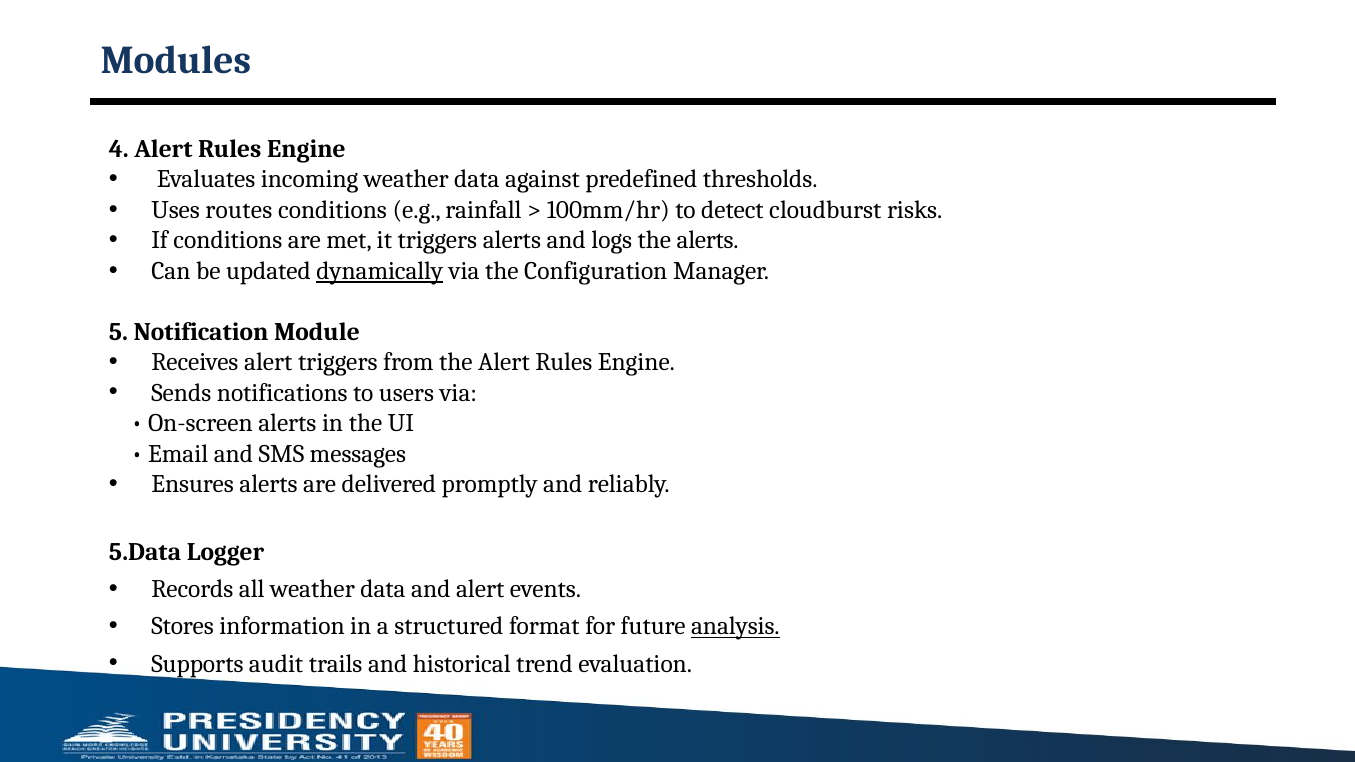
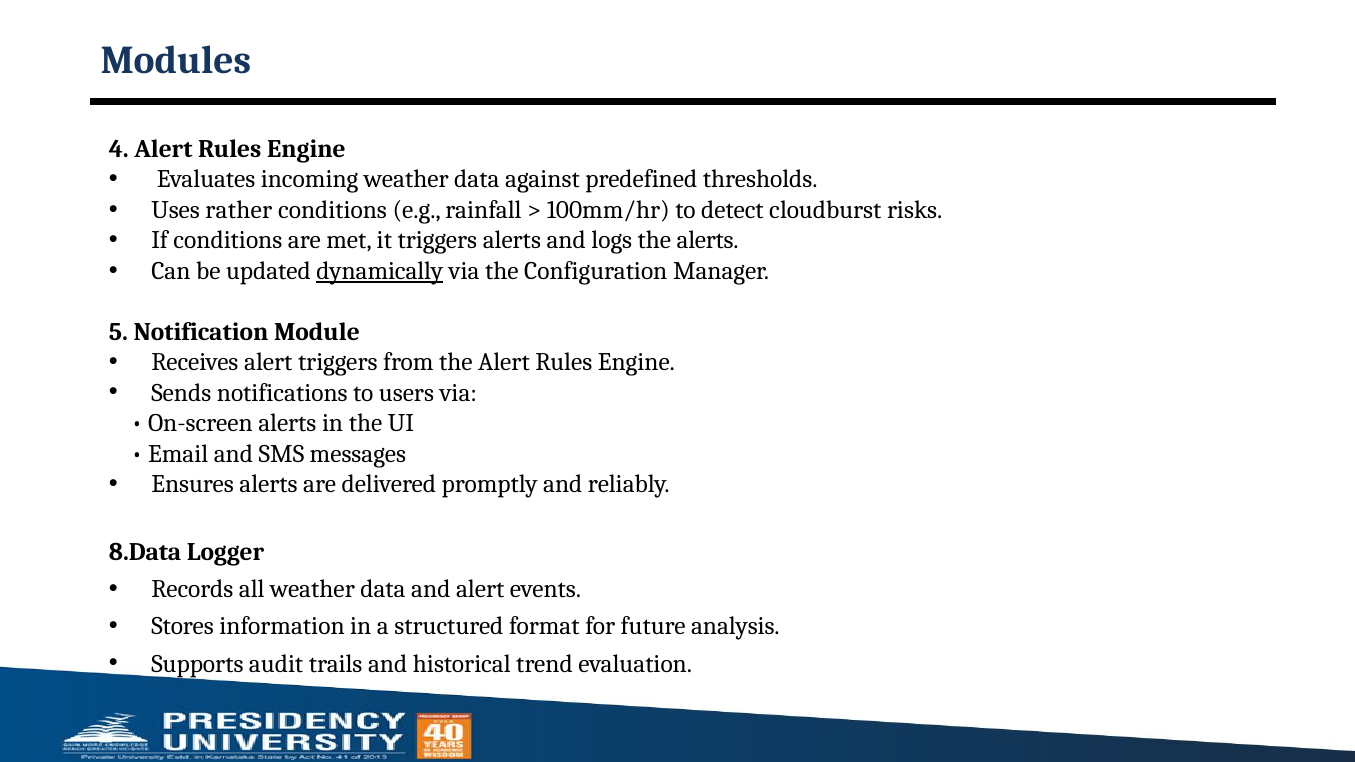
routes: routes -> rather (239, 210)
5.Data: 5.Data -> 8.Data (145, 552)
analysis underline: present -> none (735, 627)
